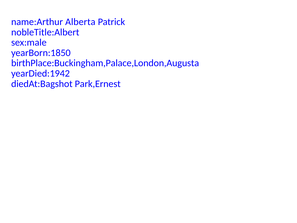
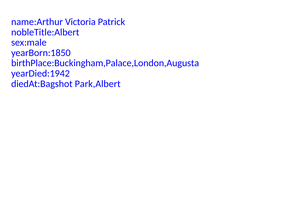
Alberta: Alberta -> Victoria (80, 22)
Park,Ernest: Park,Ernest -> Park,Albert (98, 84)
